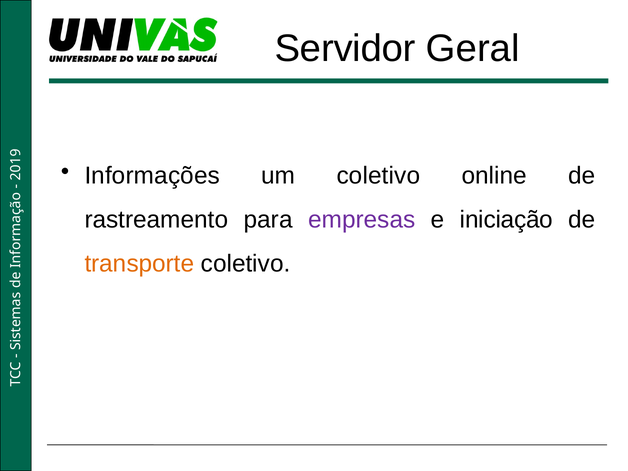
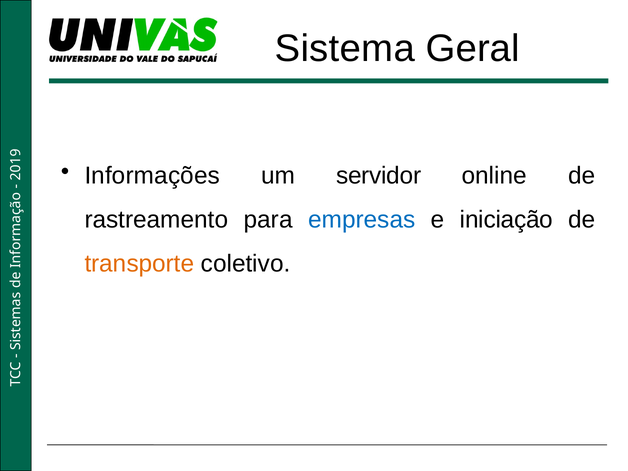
Servidor: Servidor -> Sistema (345, 49)
um coletivo: coletivo -> servidor (379, 176)
empresas colour: purple -> blue (362, 220)
